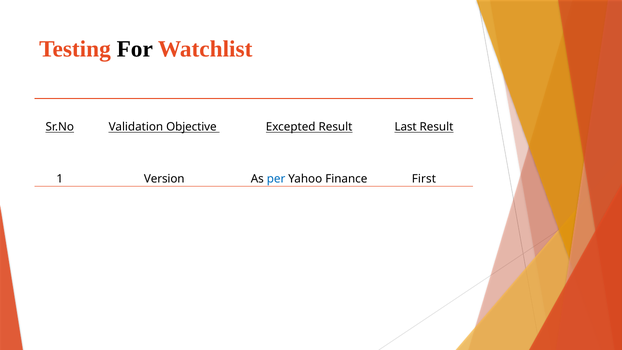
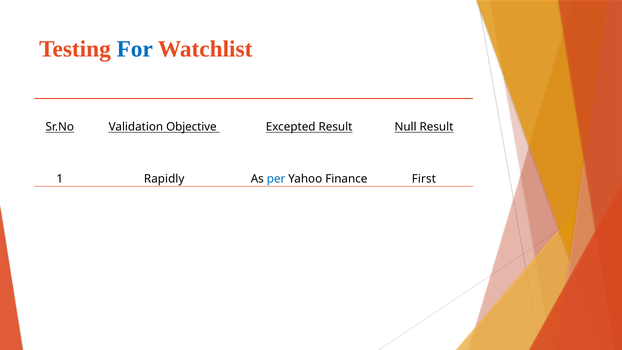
For colour: black -> blue (135, 49)
Last: Last -> Null (406, 127)
Version: Version -> Rapidly (164, 179)
